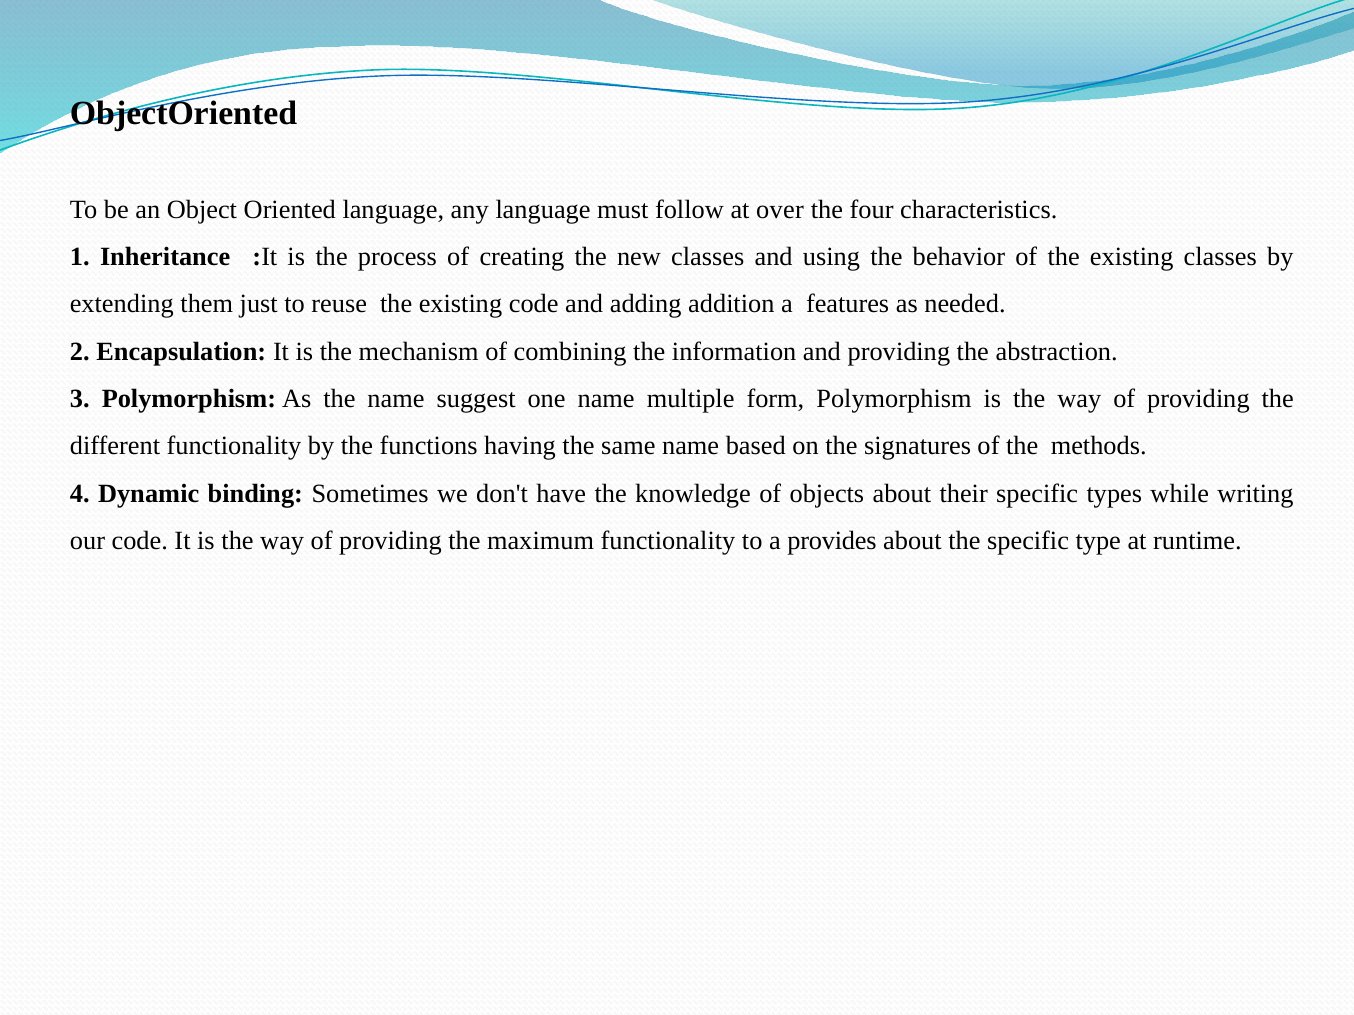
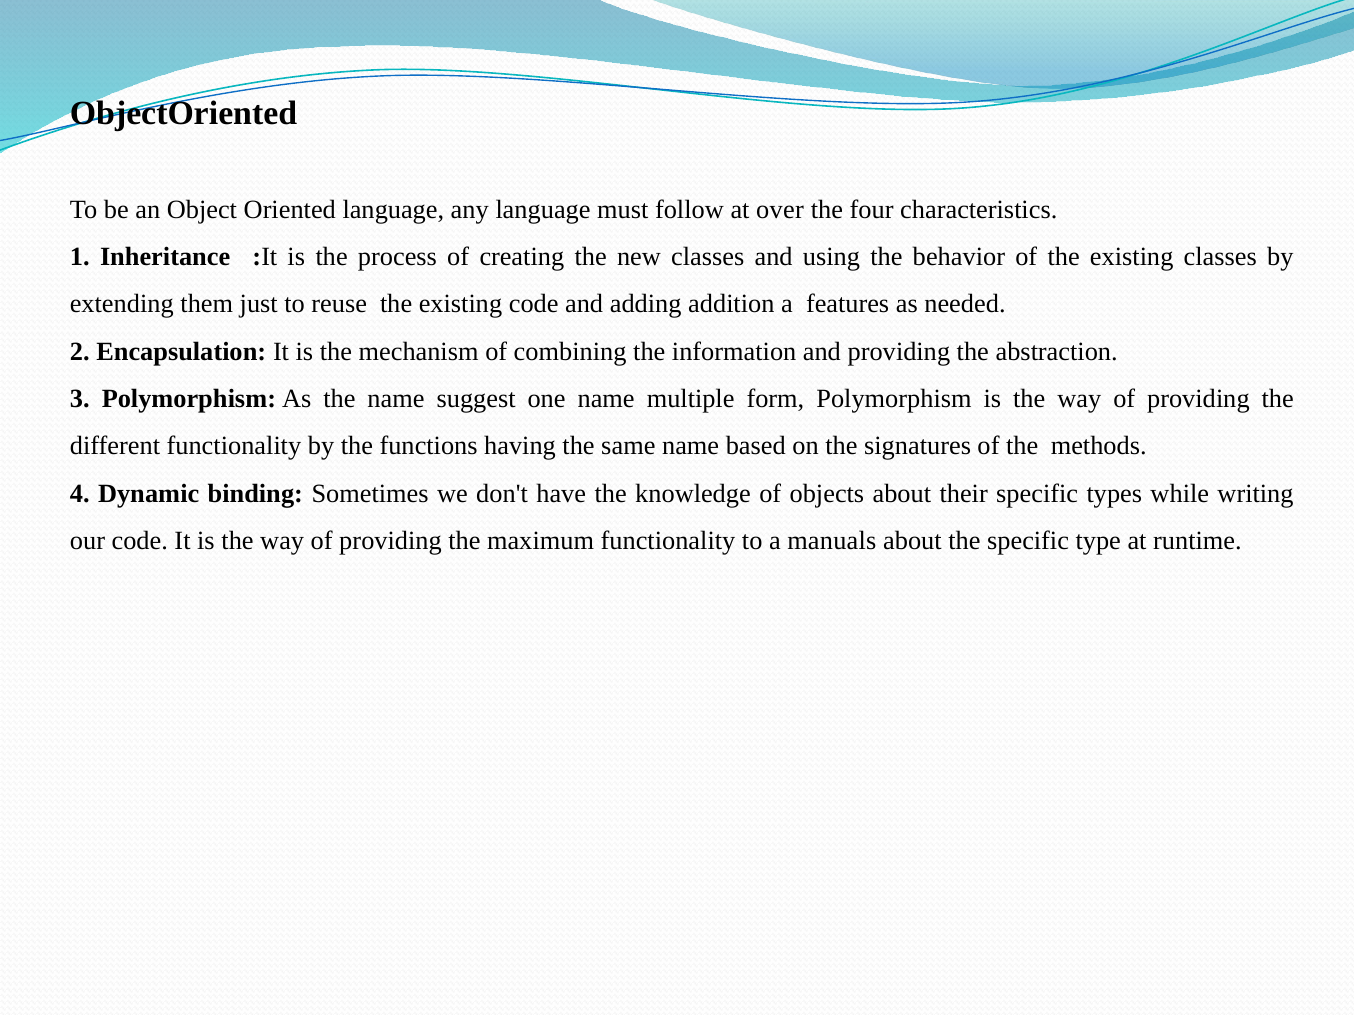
provides: provides -> manuals (832, 541)
